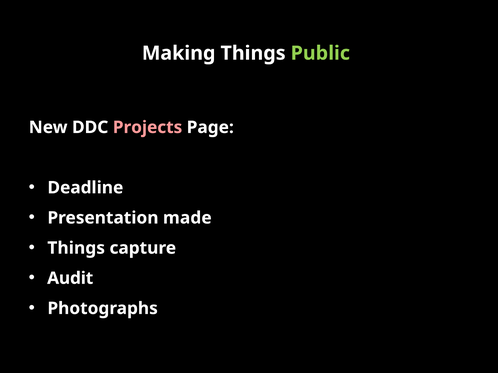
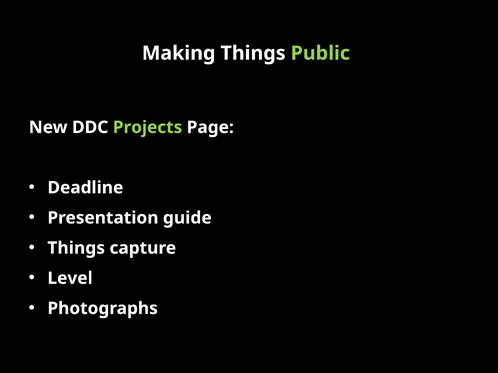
Projects colour: pink -> light green (148, 127)
made: made -> guide (187, 218)
Audit: Audit -> Level (70, 279)
